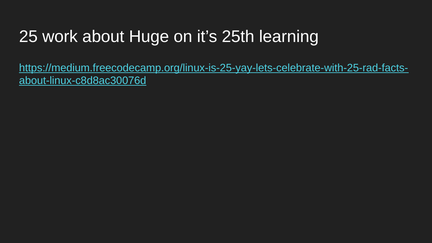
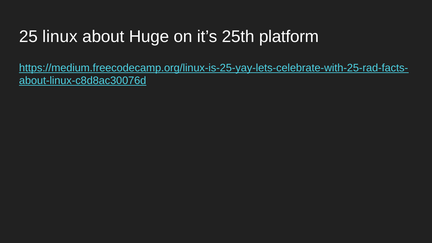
work: work -> linux (60, 37)
learning: learning -> platform (289, 37)
